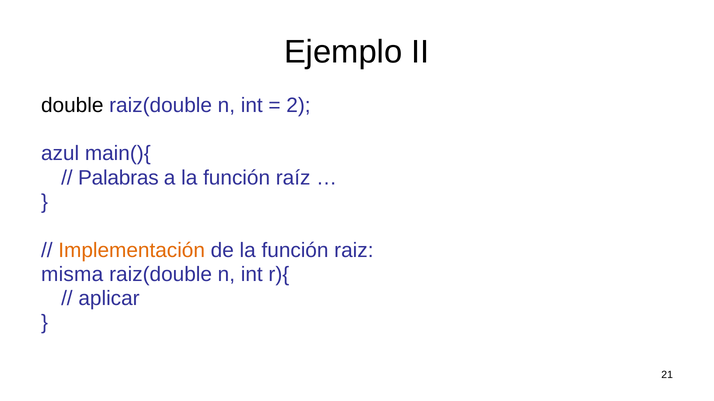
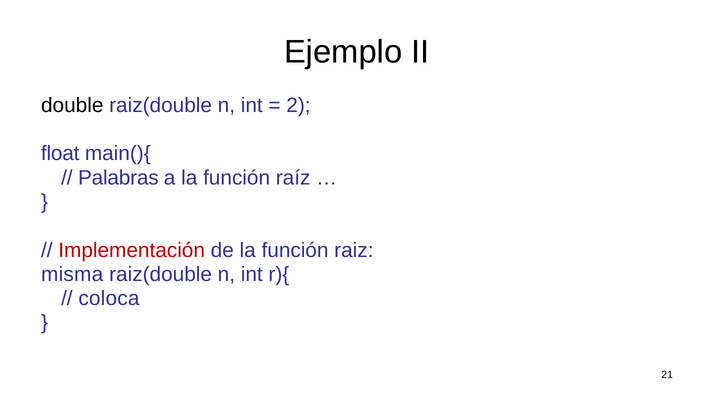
azul: azul -> float (60, 154)
Implementación colour: orange -> red (132, 251)
aplicar: aplicar -> coloca (109, 299)
